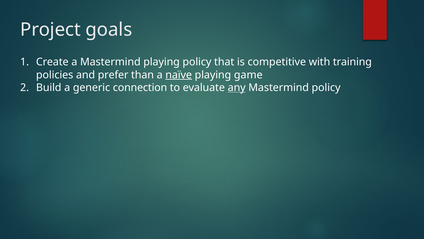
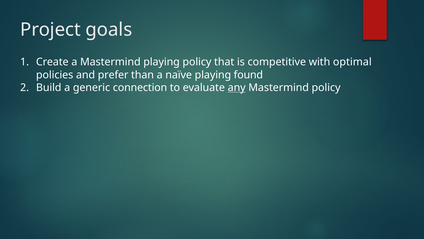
training: training -> optimal (352, 62)
naïve underline: present -> none (179, 75)
game: game -> found (248, 75)
